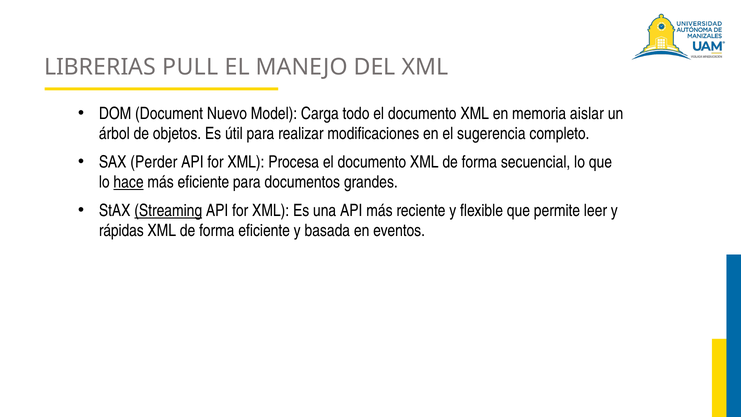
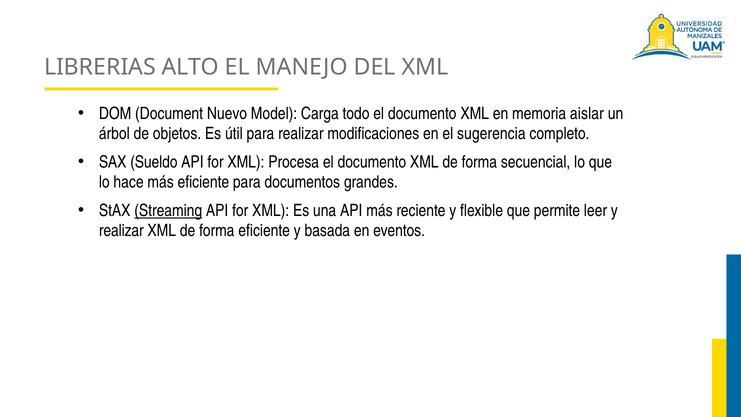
PULL: PULL -> ALTO (190, 67)
Perder: Perder -> Sueldo (154, 162)
hace underline: present -> none (129, 182)
rápidas: rápidas -> realizar (121, 231)
